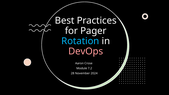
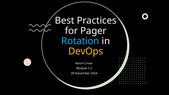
DevOps colour: pink -> yellow (86, 51)
